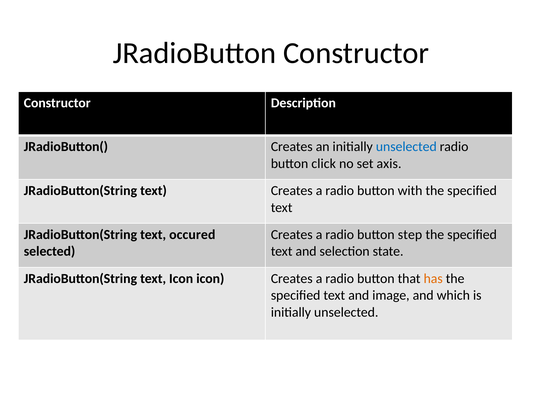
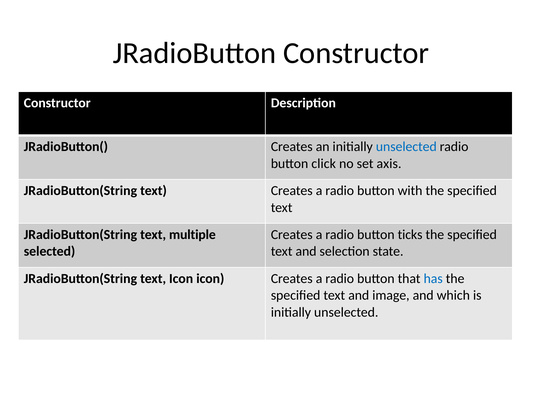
occured: occured -> multiple (192, 235)
step: step -> ticks (410, 235)
has colour: orange -> blue (433, 278)
